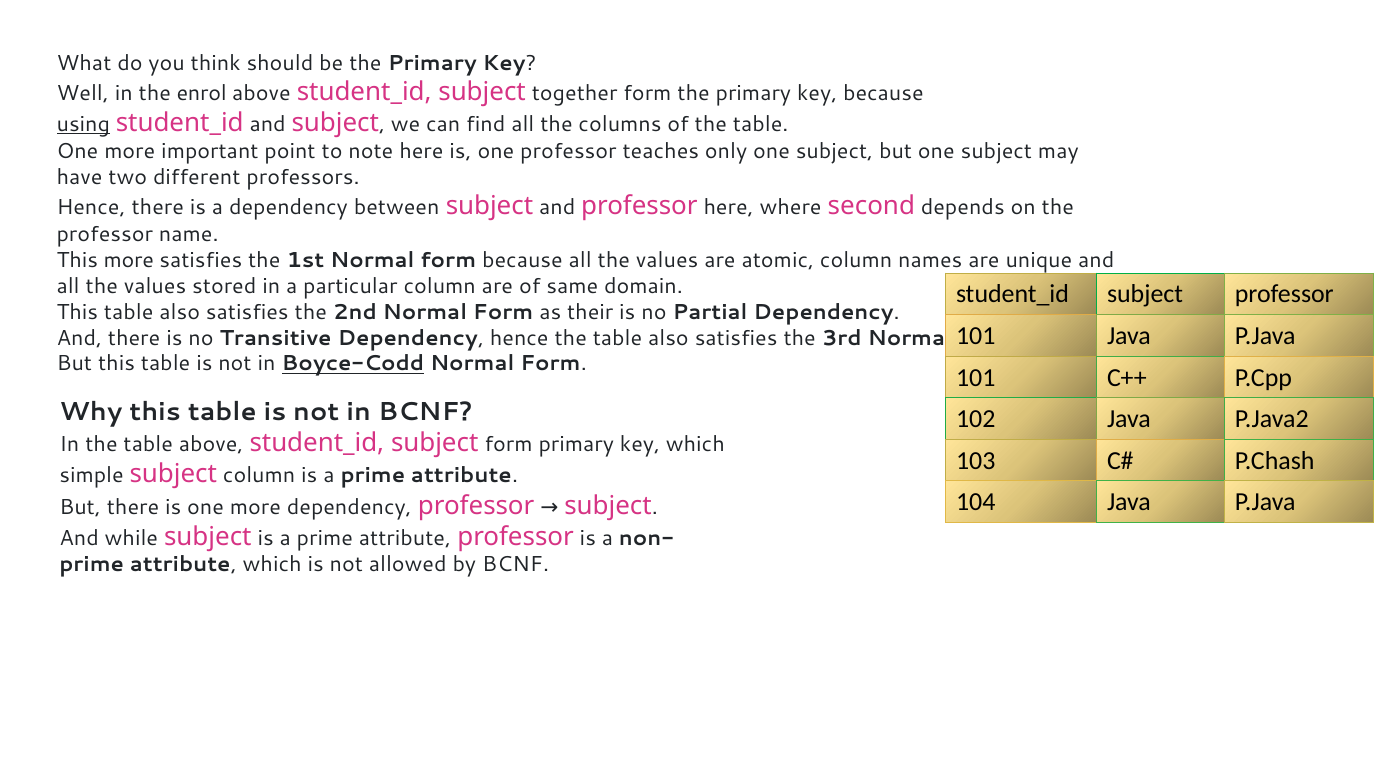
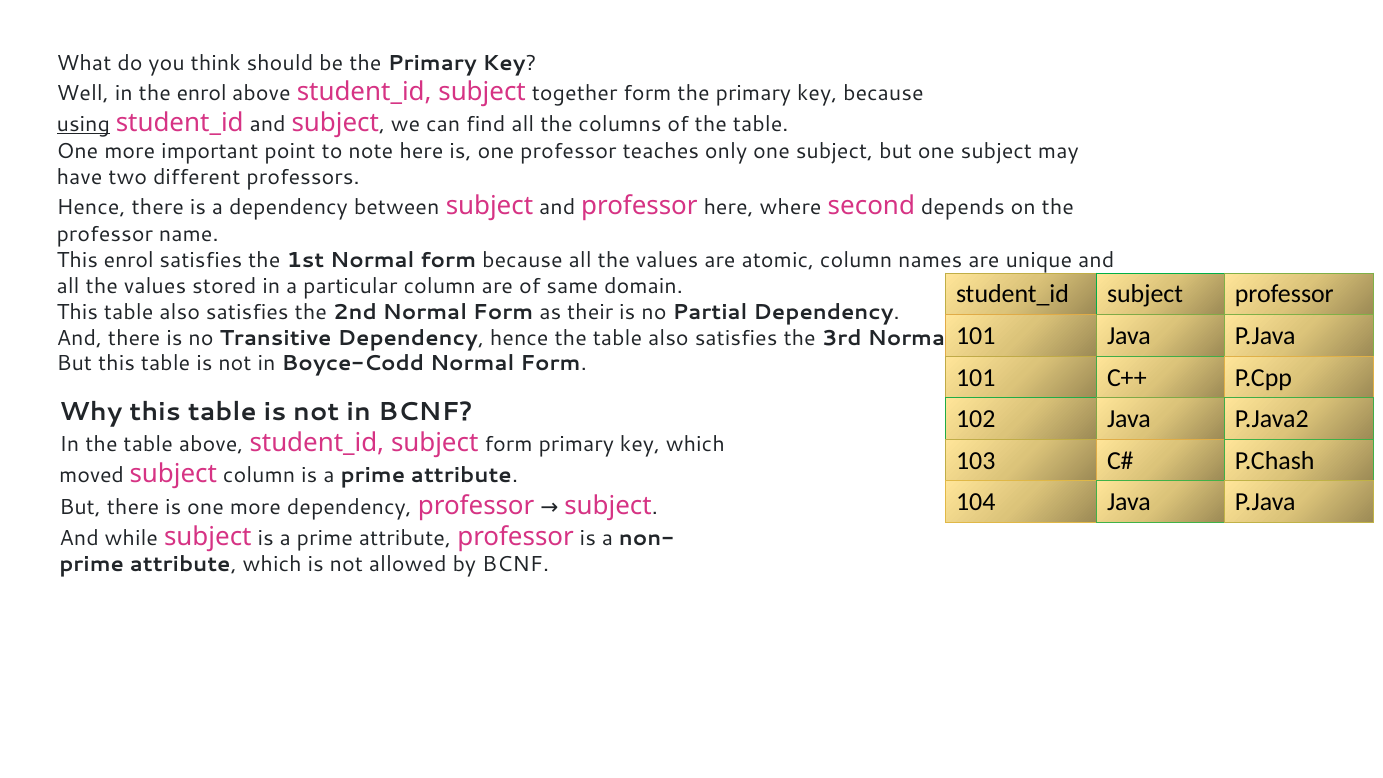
This more: more -> enrol (129, 260)
Boyce-Codd underline: present -> none (353, 364)
simple: simple -> moved (92, 476)
